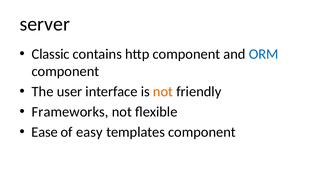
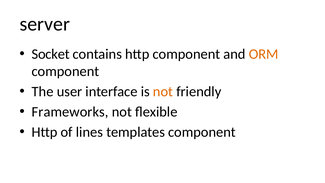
Classic: Classic -> Socket (51, 54)
ORM colour: blue -> orange (264, 54)
Ease: Ease -> Http (45, 132)
easy: easy -> lines (89, 132)
